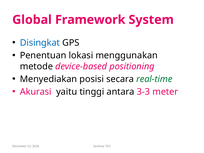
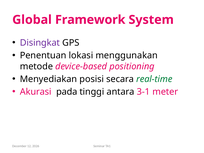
Disingkat colour: blue -> purple (40, 43)
yaitu: yaitu -> pada (67, 92)
3-3: 3-3 -> 3-1 (143, 92)
